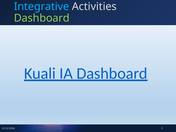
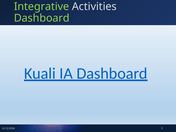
Integrative colour: light blue -> light green (42, 7)
